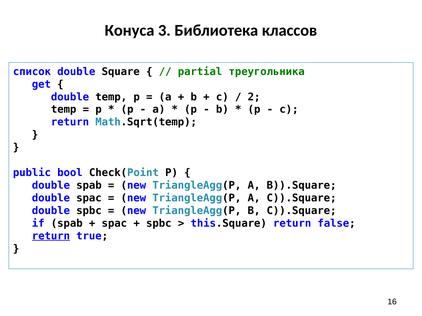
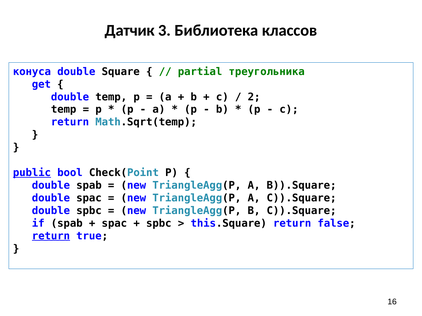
Конуса: Конуса -> Датчик (130, 30)
список: список -> конуса (32, 72)
public underline: none -> present (32, 173)
